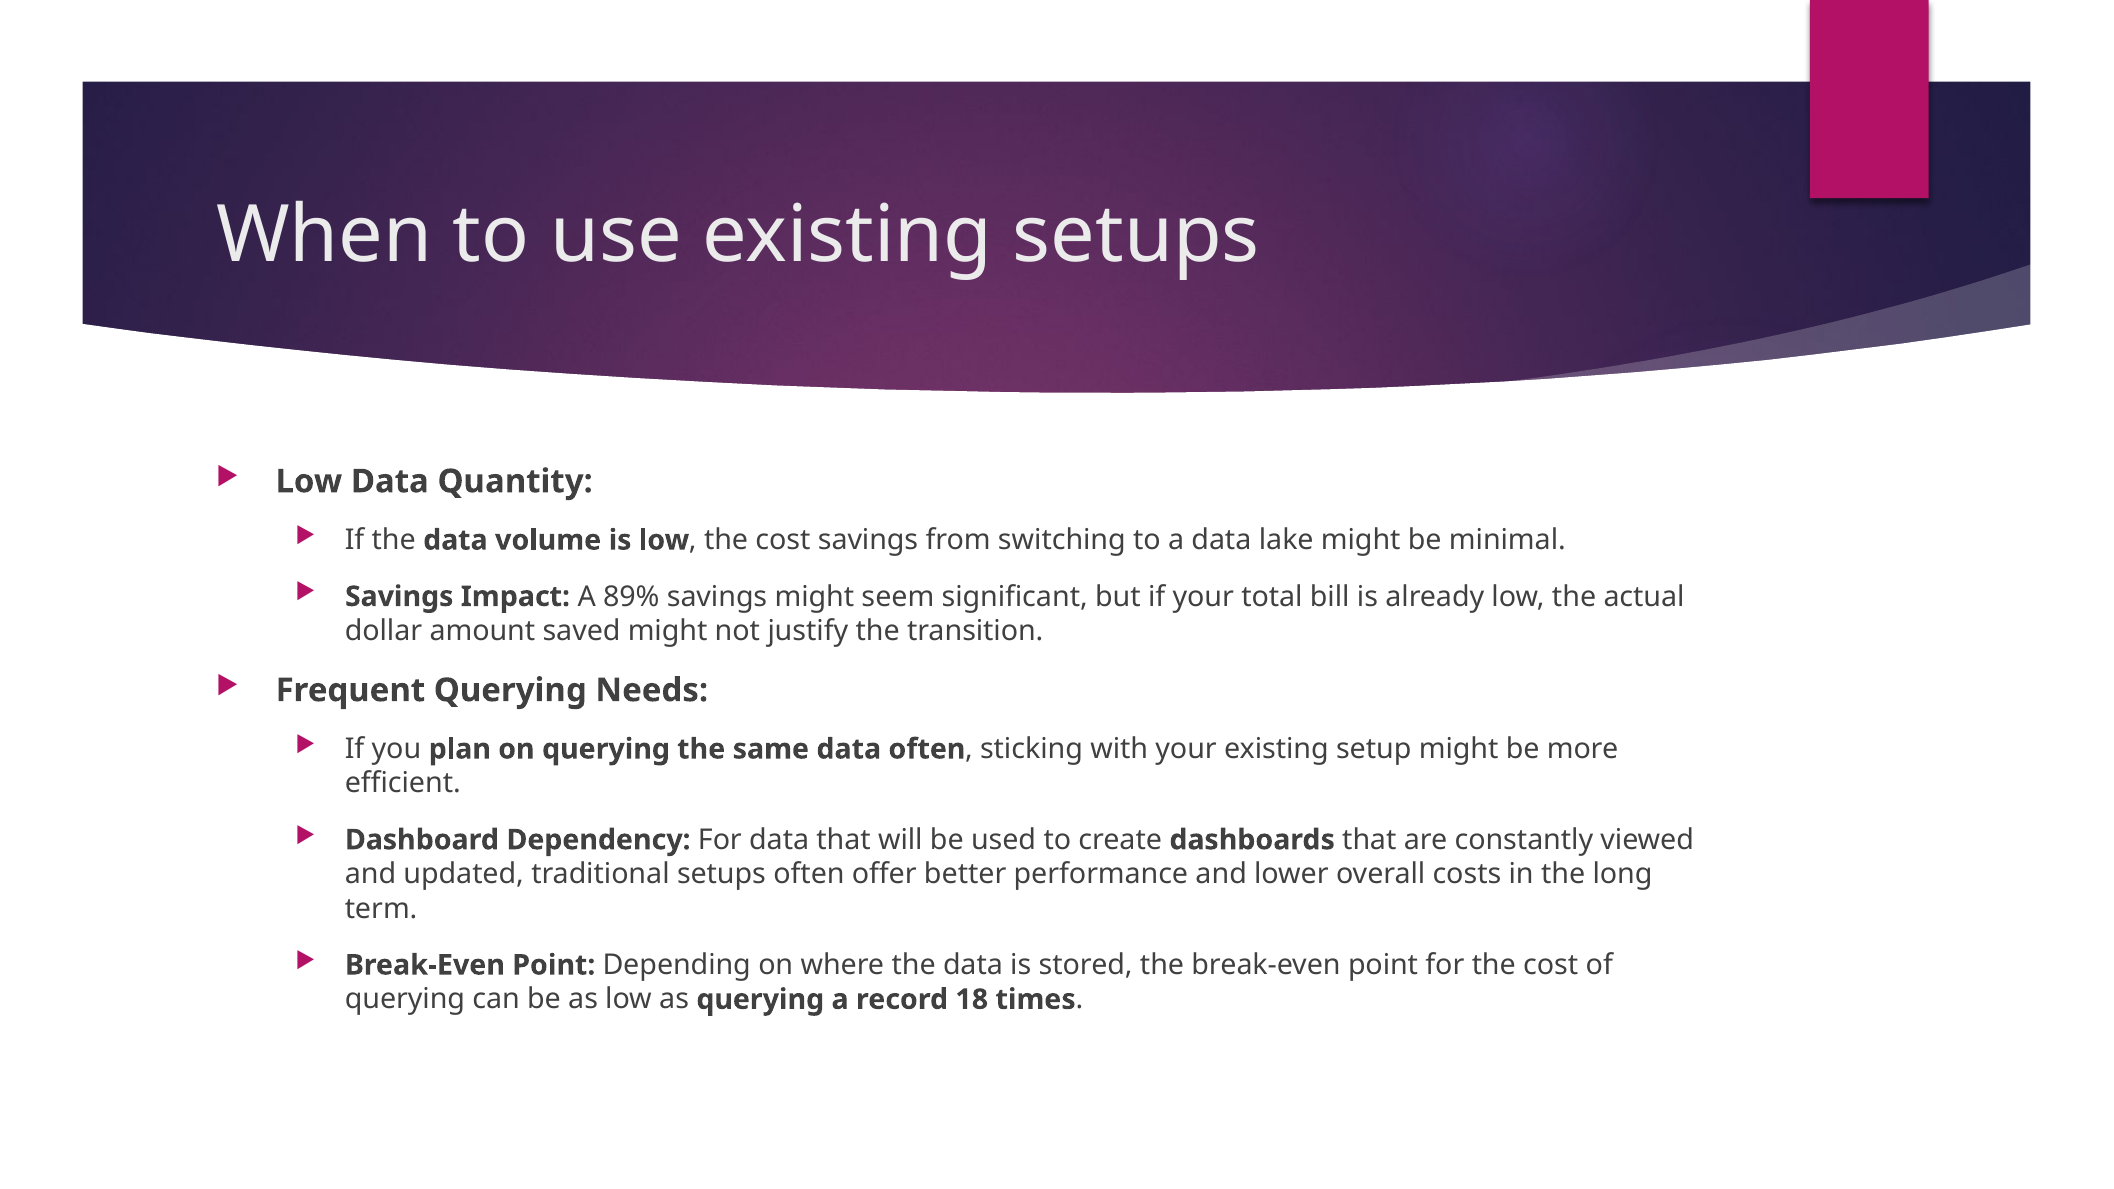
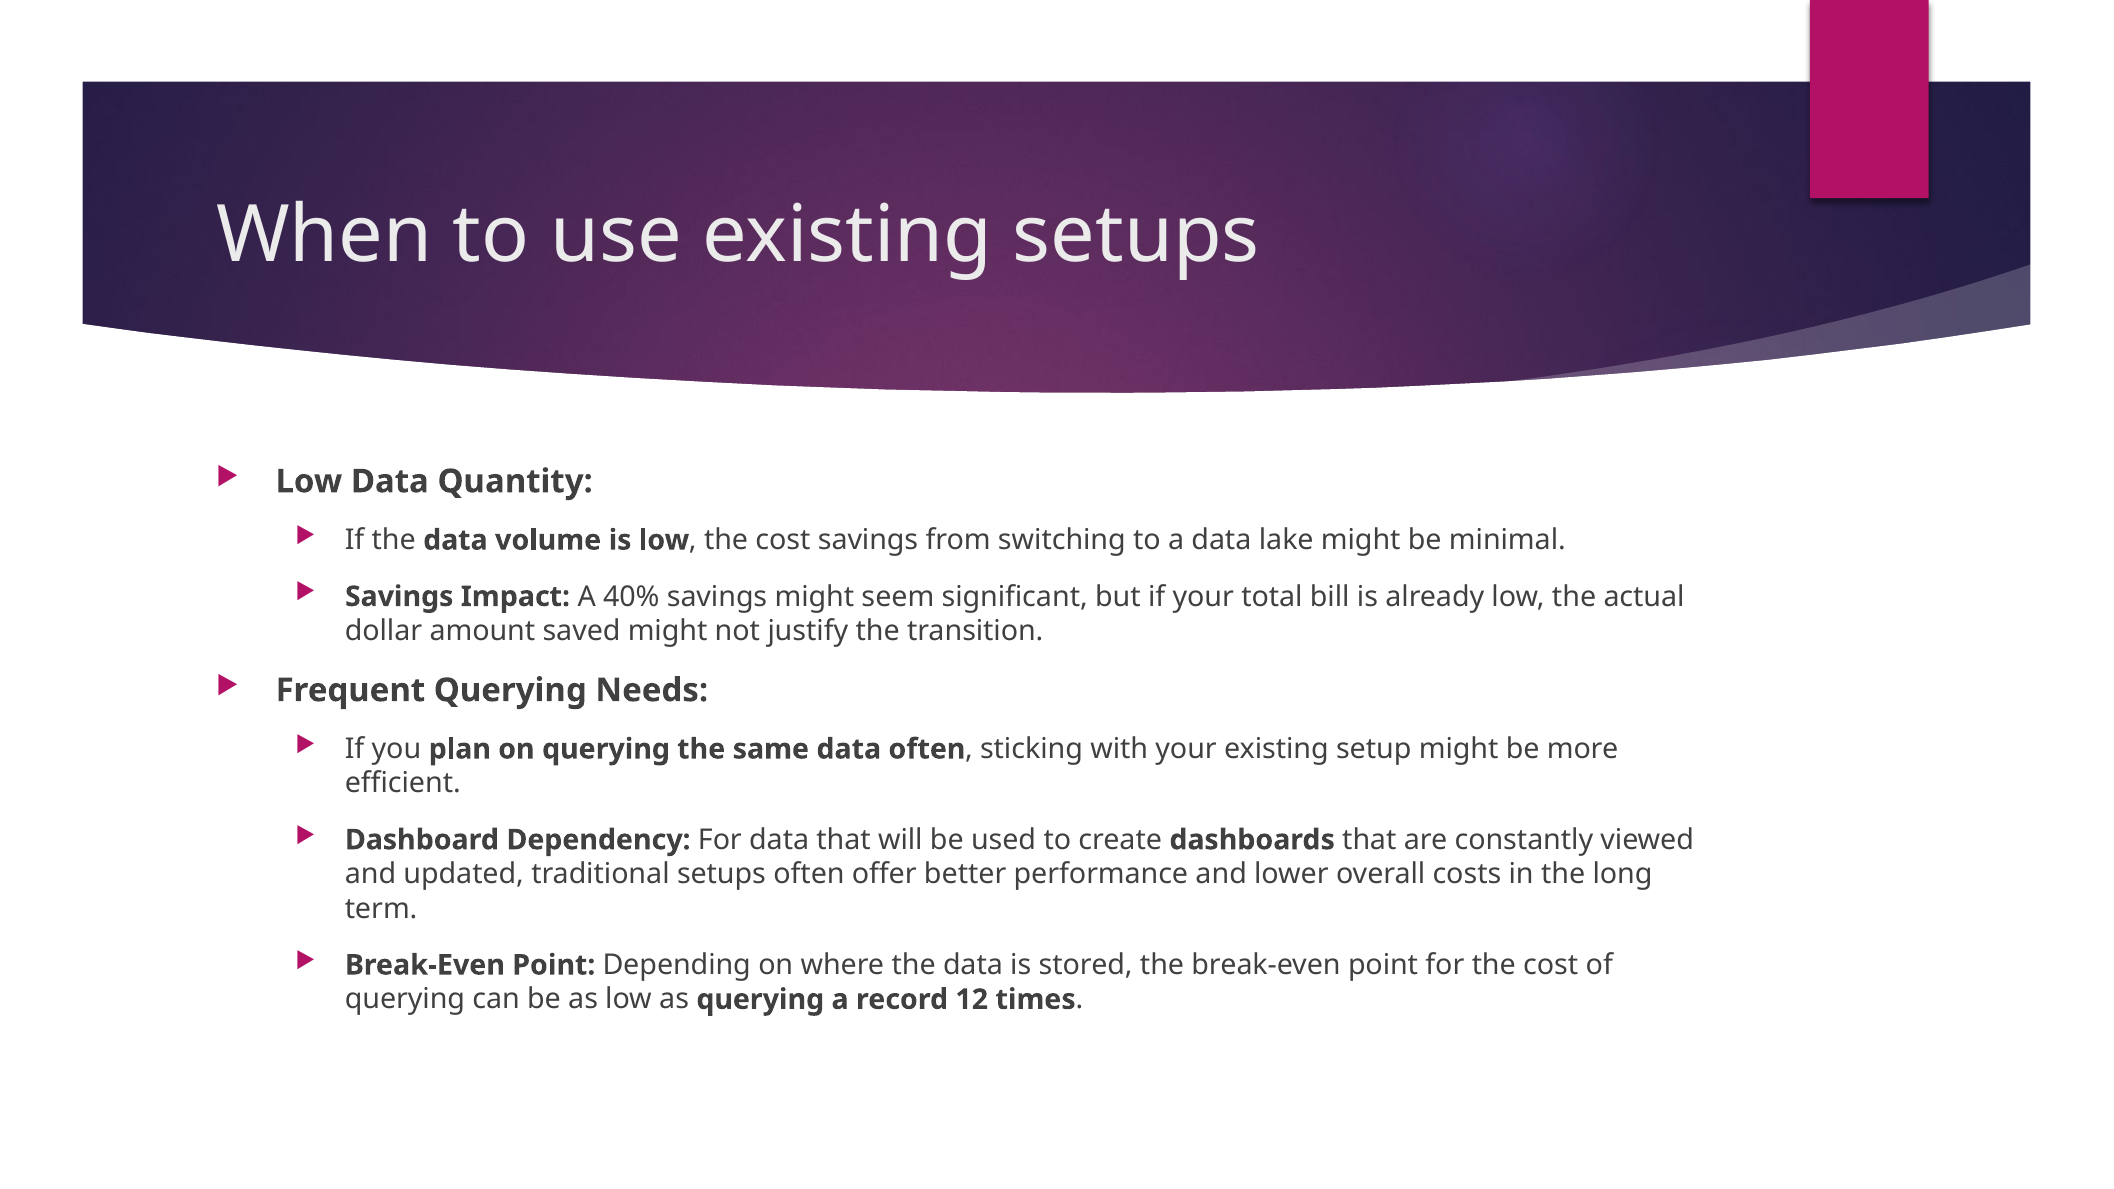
89%: 89% -> 40% (631, 597)
18: 18 -> 12 (972, 1000)
